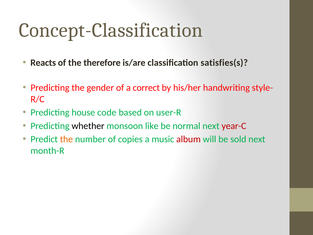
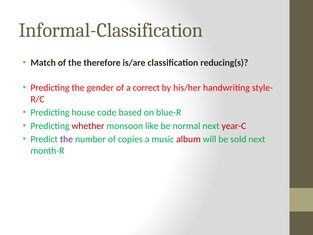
Concept-Classification: Concept-Classification -> Informal-Classification (111, 30)
Reacts: Reacts -> Match (43, 63)
satisfies(s: satisfies(s -> reducing(s (224, 63)
user-R: user-R -> blue-R (169, 112)
whether colour: black -> red (88, 126)
the colour: orange -> purple (66, 139)
